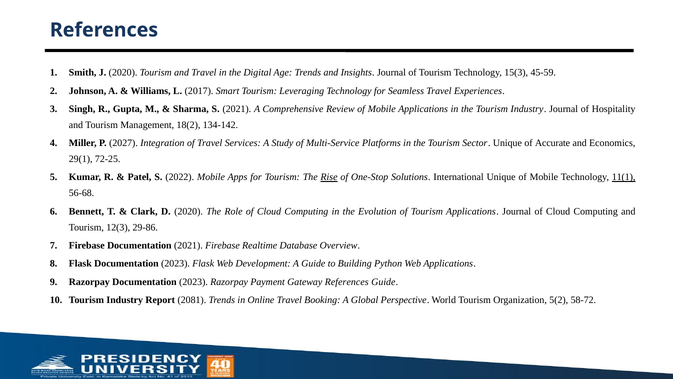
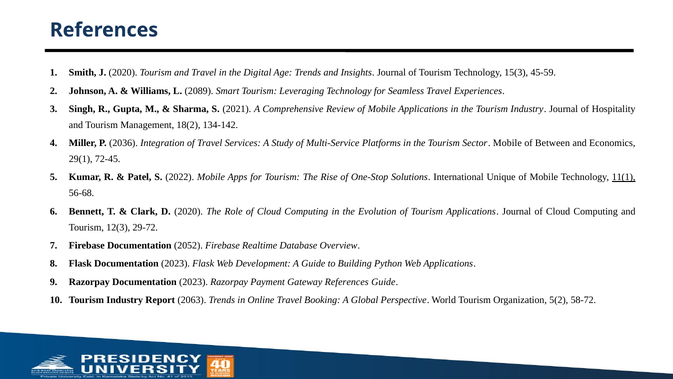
2017: 2017 -> 2089 (199, 91)
2027: 2027 -> 2036 (124, 143)
Sector Unique: Unique -> Mobile (507, 143)
Accurate: Accurate -> Between (552, 143)
72-25: 72-25 -> 72-45 (108, 159)
Rise underline: present -> none (329, 177)
29-86: 29-86 -> 29-72 (145, 227)
Documentation 2021: 2021 -> 2052 (188, 245)
2081: 2081 -> 2063 (192, 300)
